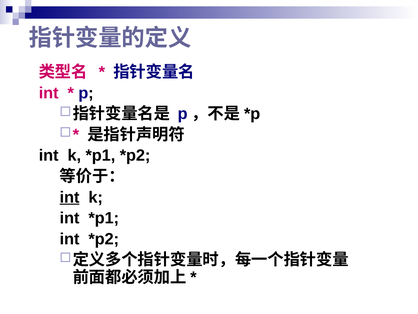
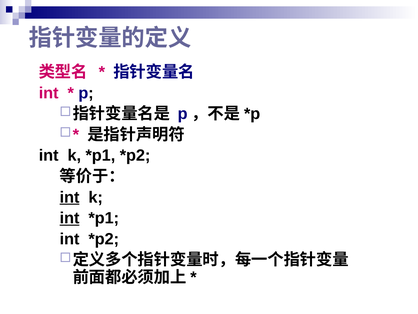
int underline: none -> present (70, 218)
